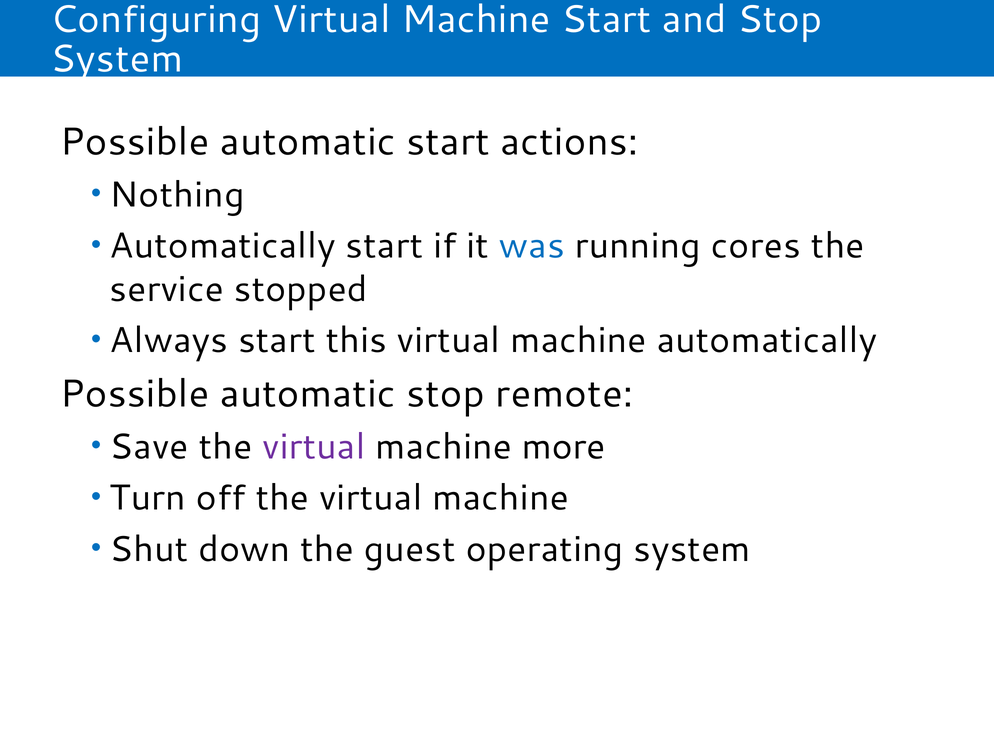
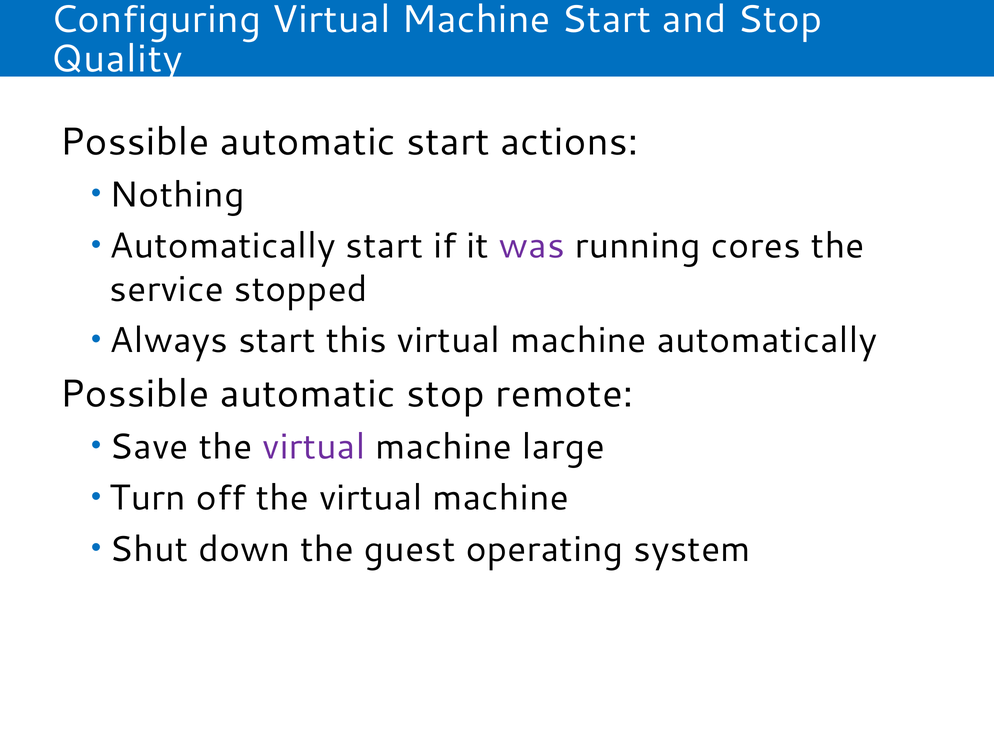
System: System -> Quality (117, 59)
was colour: blue -> purple (532, 246)
more: more -> large (563, 446)
